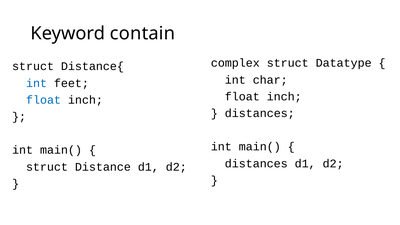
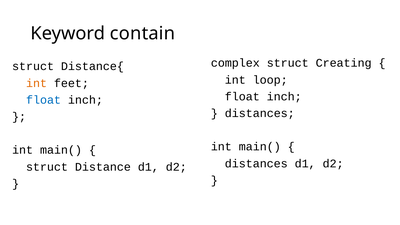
Datatype: Datatype -> Creating (344, 63)
char: char -> loop (270, 80)
int colour: blue -> orange (37, 83)
